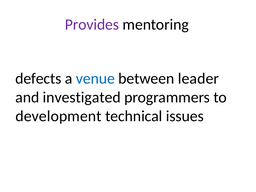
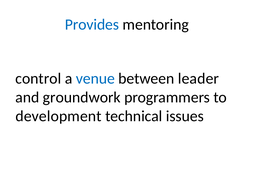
Provides colour: purple -> blue (92, 25)
defects: defects -> control (38, 79)
investigated: investigated -> groundwork (82, 97)
